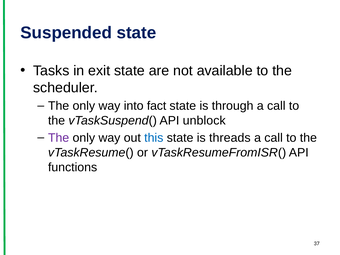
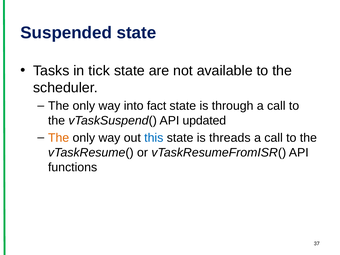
exit: exit -> tick (99, 71)
unblock: unblock -> updated (204, 121)
The colour: purple -> orange (59, 138)
